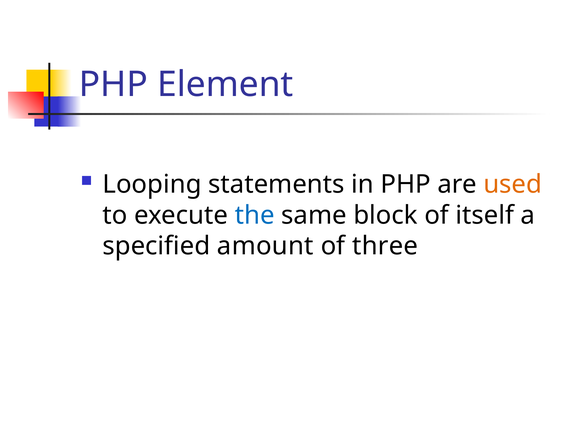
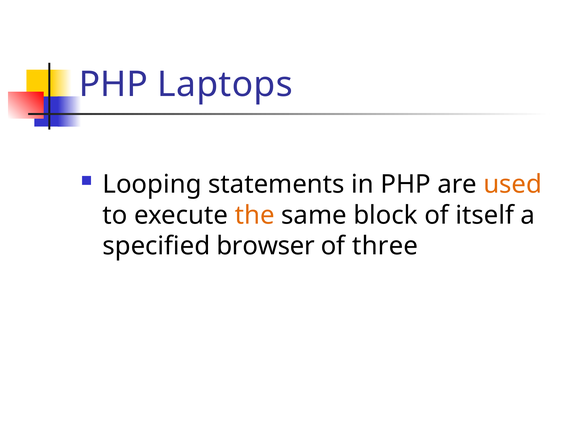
Element: Element -> Laptops (225, 85)
the colour: blue -> orange (255, 215)
amount: amount -> browser (266, 246)
